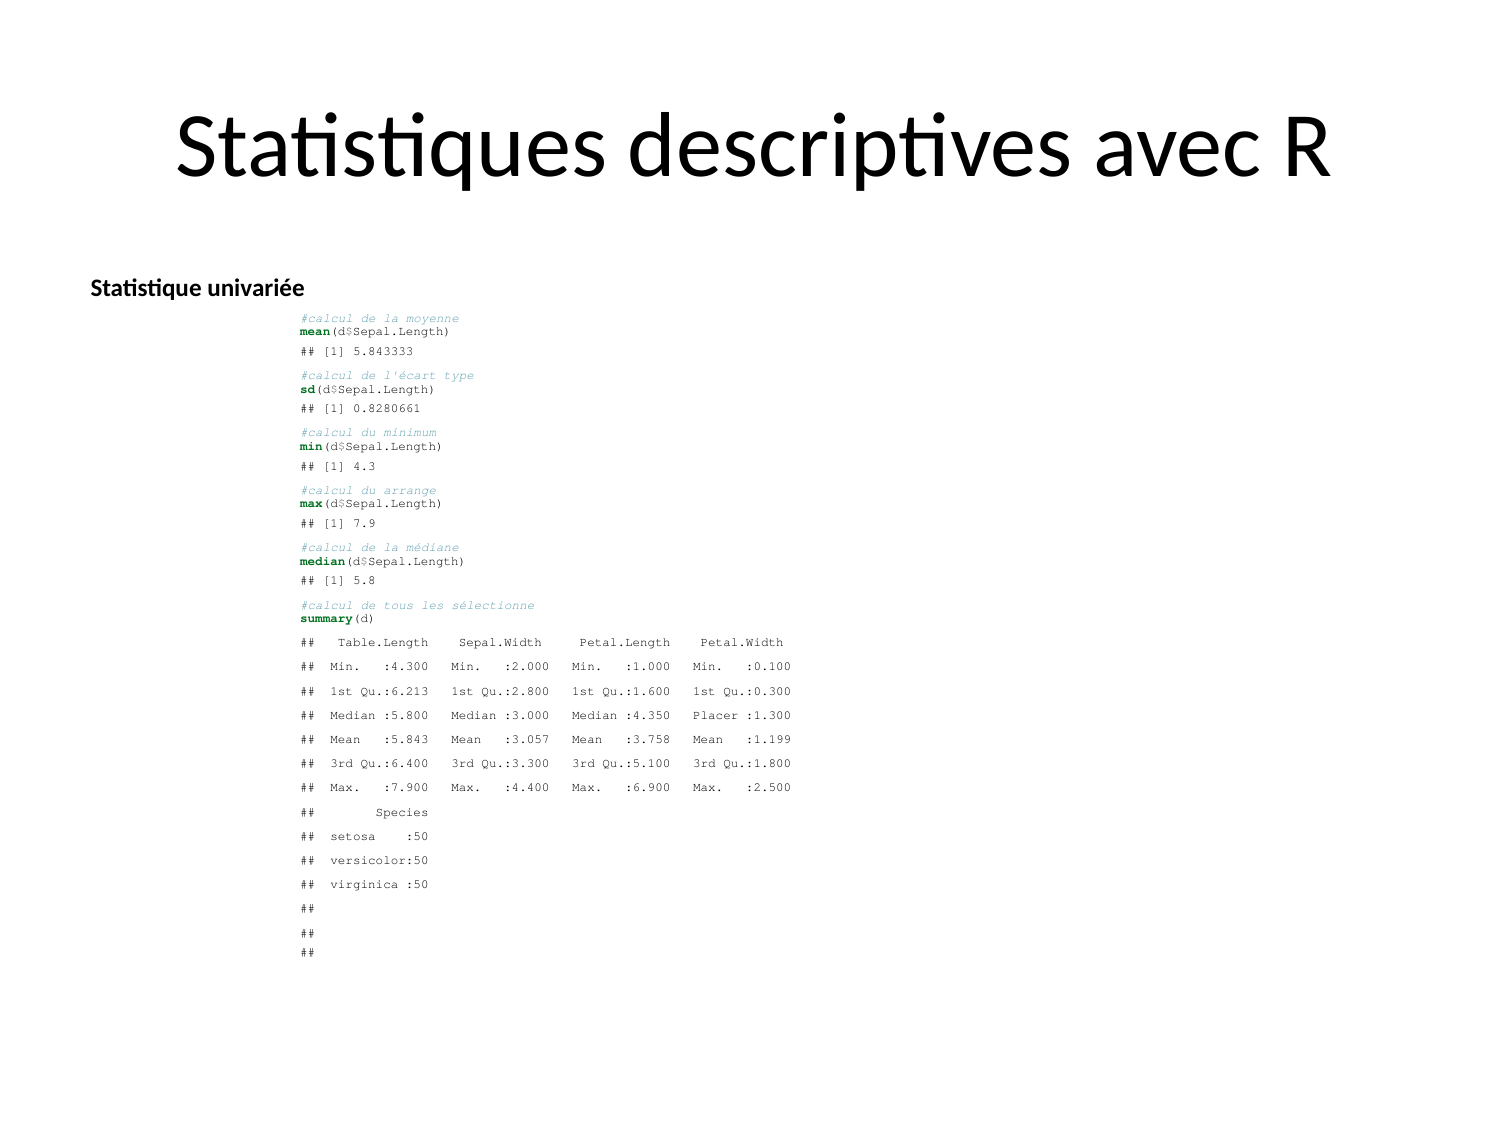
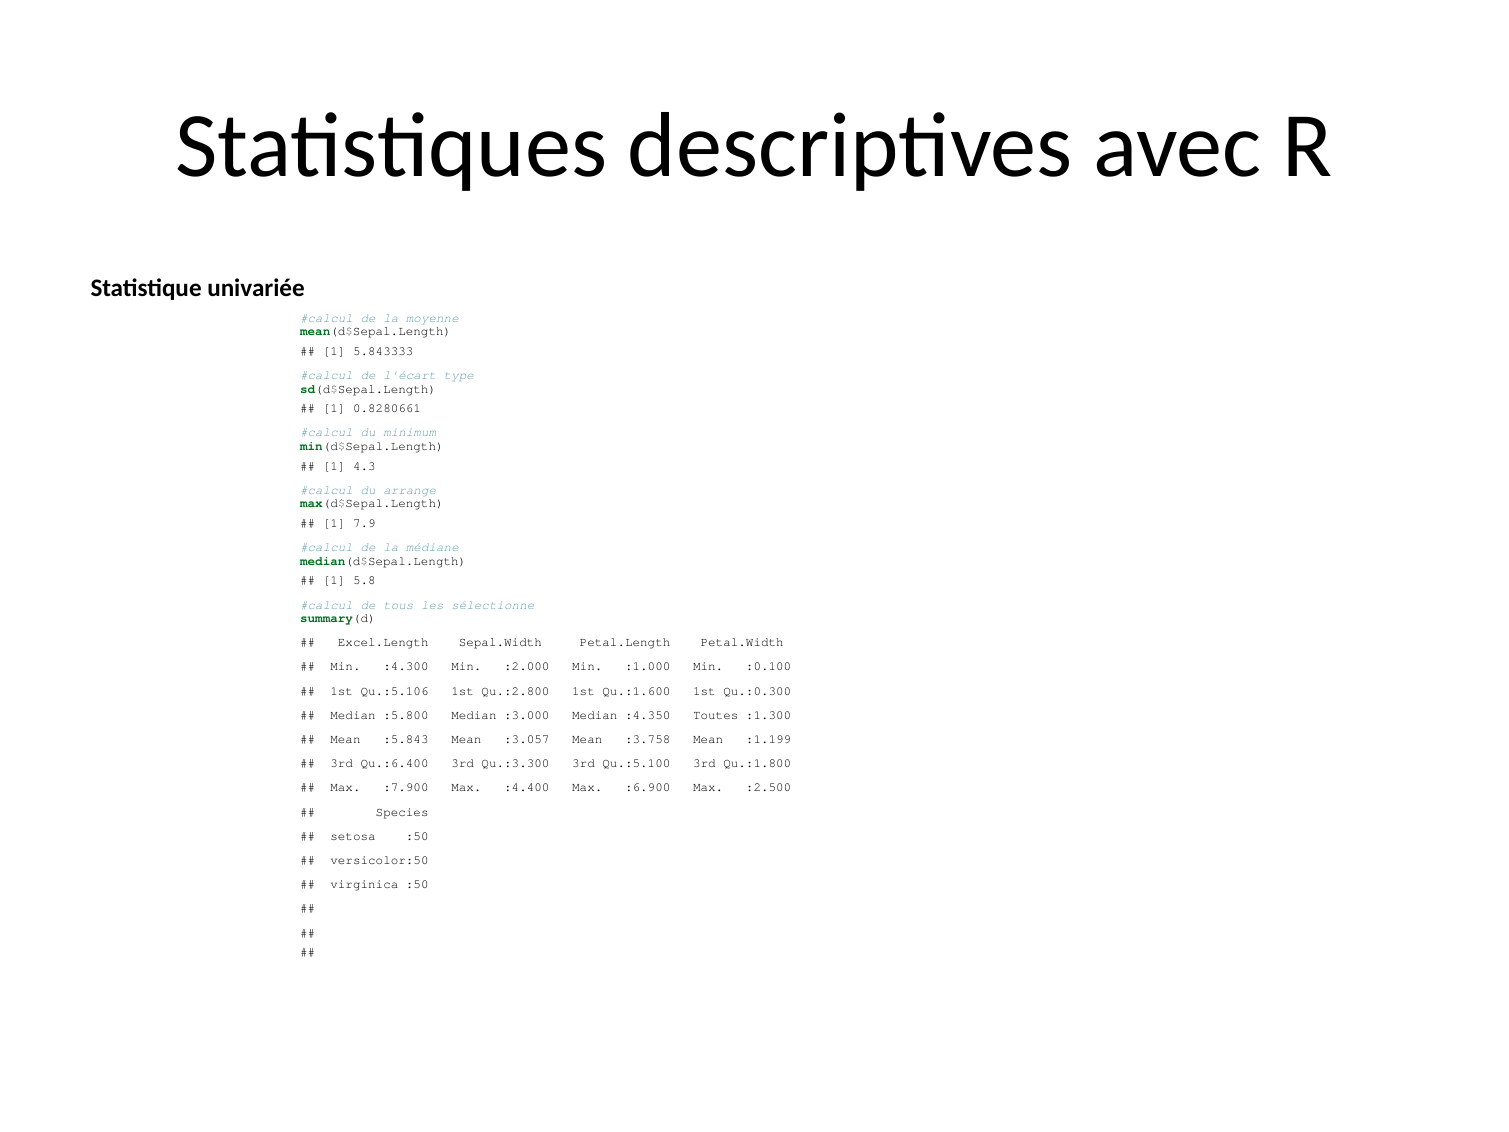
Table.Length: Table.Length -> Excel.Length (383, 643)
Qu.:6.213: Qu.:6.213 -> Qu.:5.106 (395, 691)
Placer: Placer -> Toutes (716, 715)
